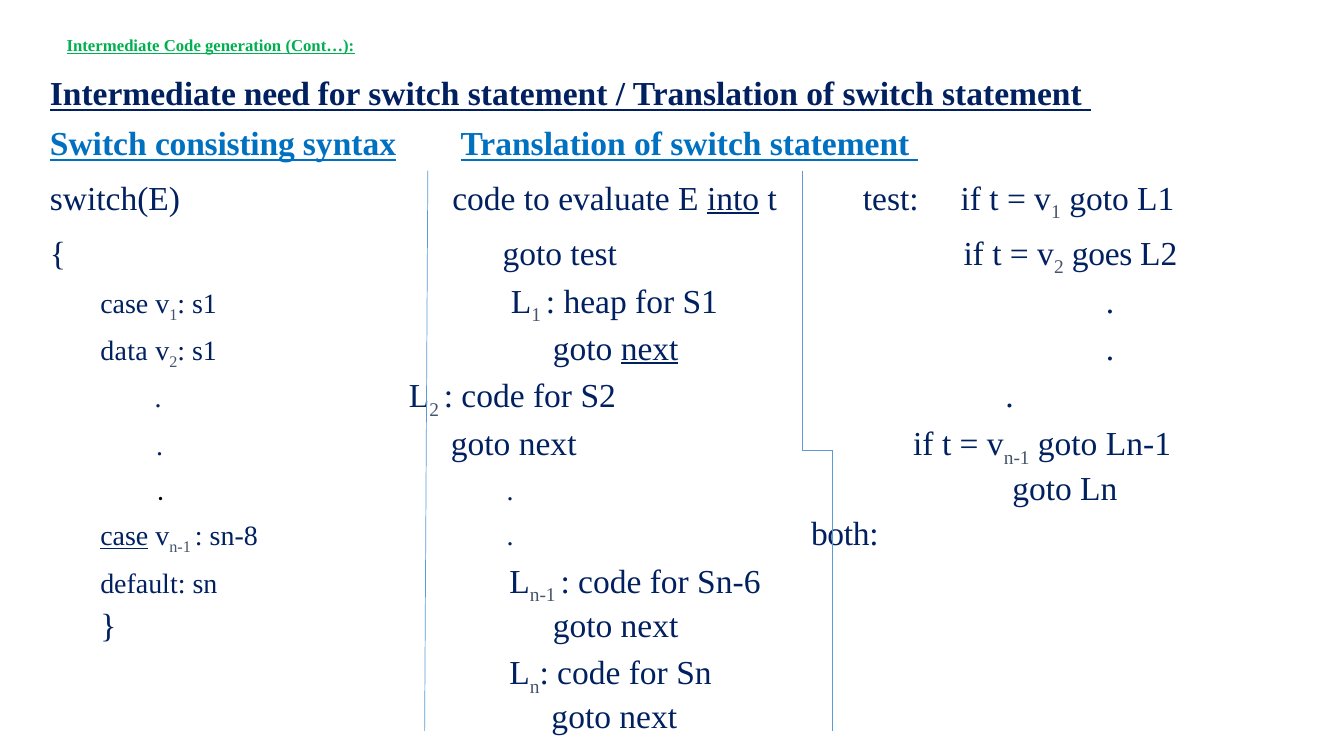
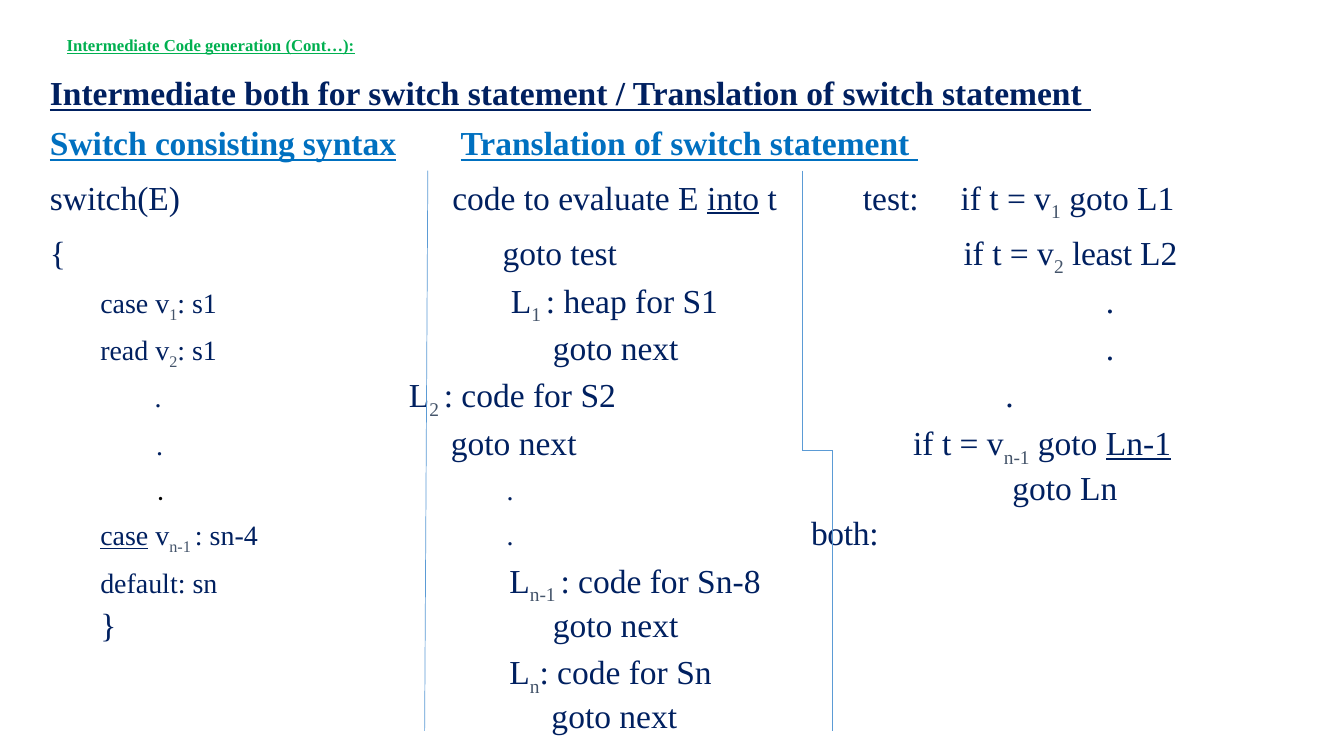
Intermediate need: need -> both (277, 95)
goes: goes -> least (1102, 254)
data: data -> read (124, 351)
next underline: present -> none (650, 349)
Ln-1 underline: none -> present (1138, 445)
sn-8: sn-8 -> sn-4 (234, 537)
Sn-6: Sn-6 -> Sn-8 (729, 583)
